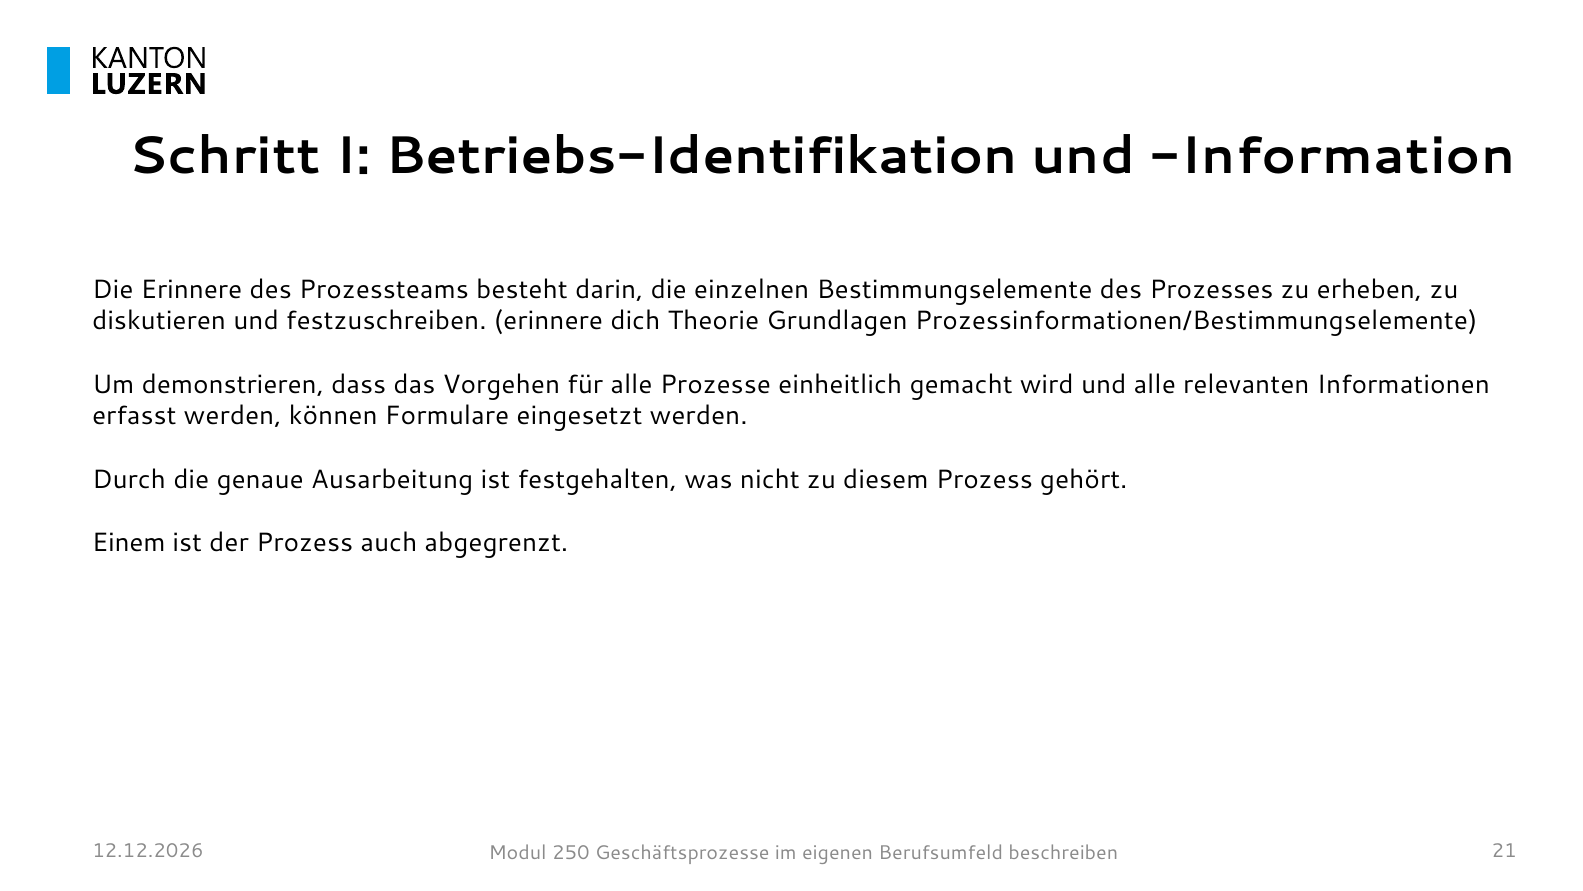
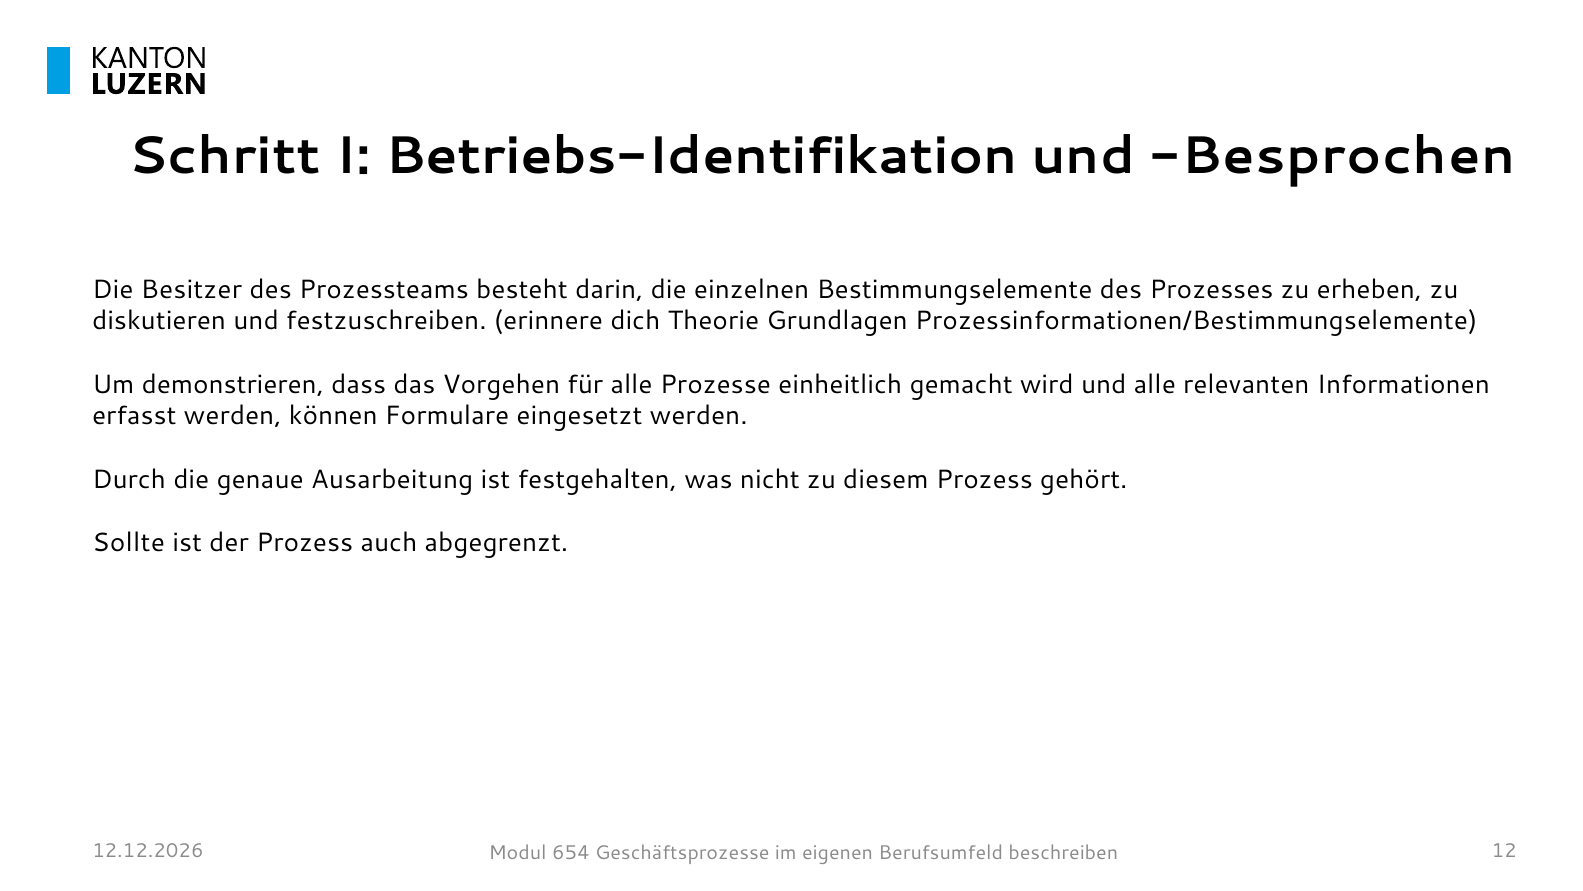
Information: Information -> Besprochen (1332, 156)
Die Erinnere: Erinnere -> Besitzer (191, 289)
Einem: Einem -> Sollte (129, 542)
250: 250 -> 654 (571, 852)
21: 21 -> 12 (1504, 850)
